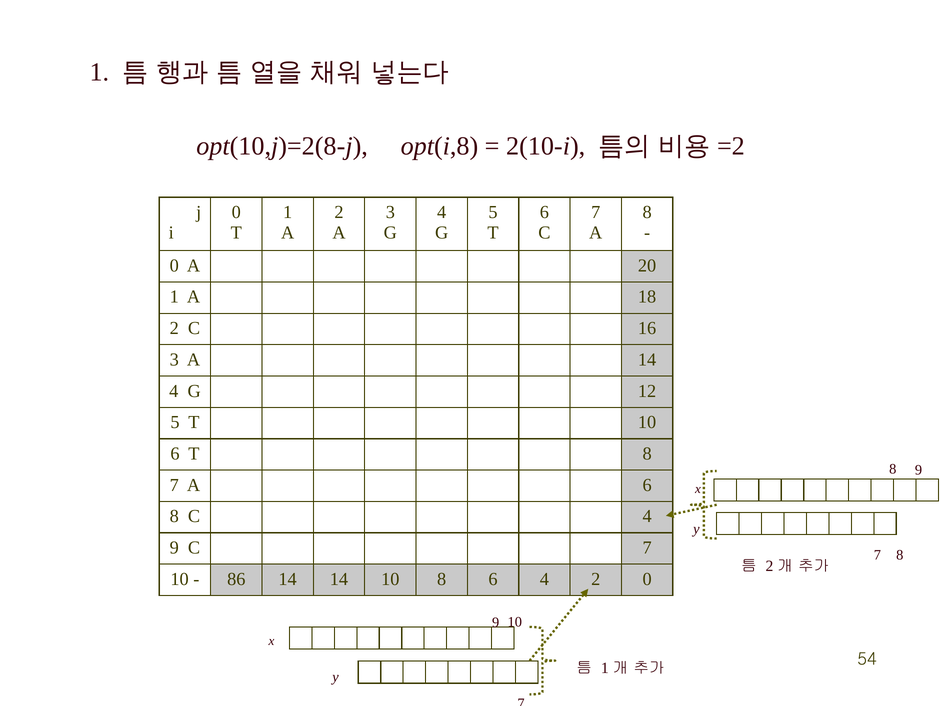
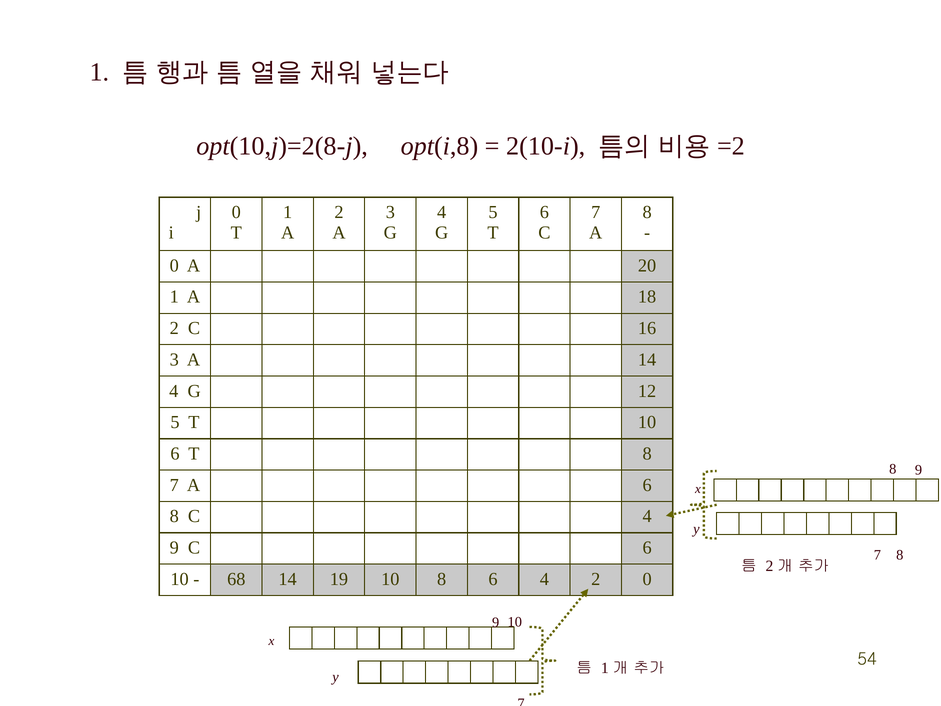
9 C 7: 7 -> 6 (647, 548)
86: 86 -> 68 (236, 579)
14 14: 14 -> 19 (339, 579)
